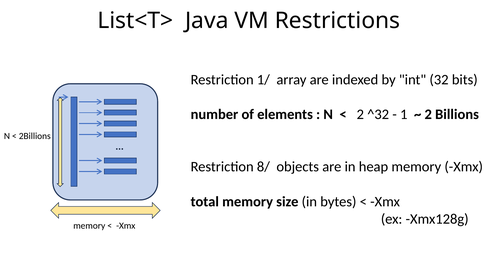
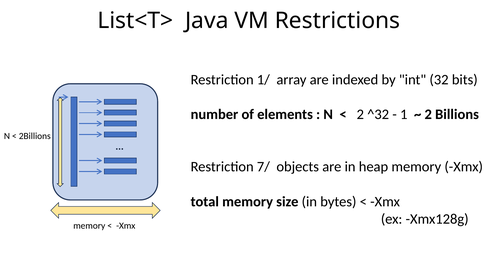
8/: 8/ -> 7/ (263, 167)
